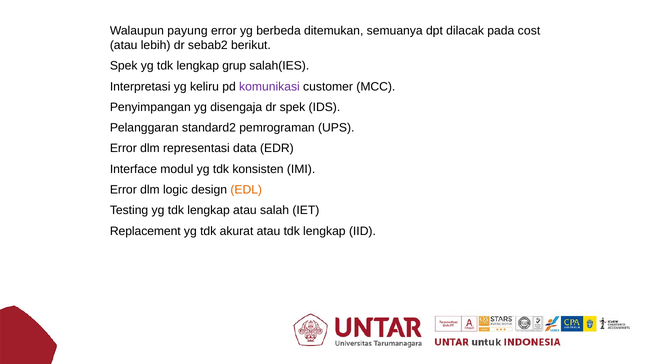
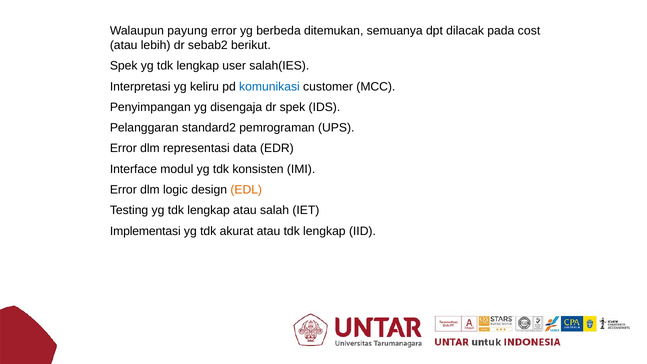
grup: grup -> user (234, 66)
komunikasi colour: purple -> blue (269, 87)
Replacement: Replacement -> Implementasi (145, 231)
